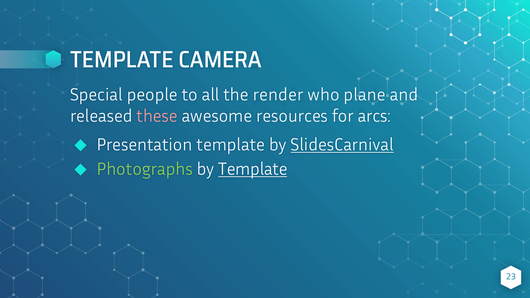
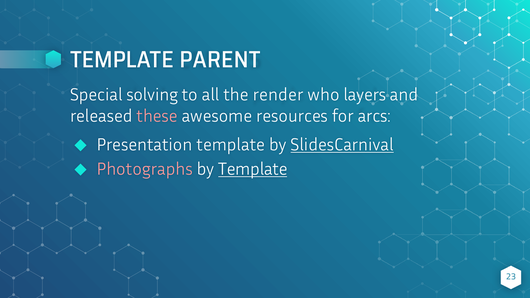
CAMERA: CAMERA -> PARENT (220, 60)
people: people -> solving (152, 95)
plane: plane -> layers (365, 95)
Photographs colour: light green -> pink (145, 169)
